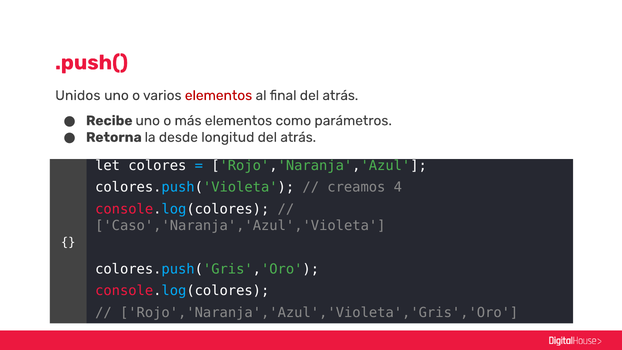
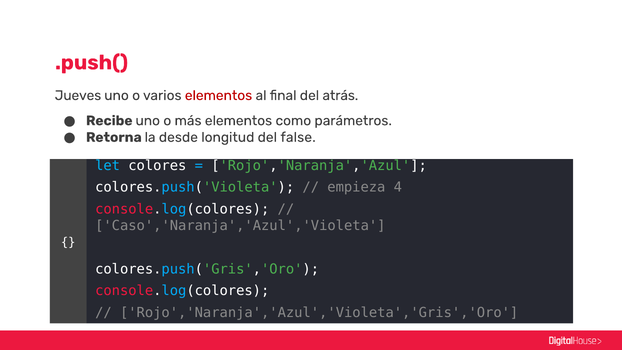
Unidos: Unidos -> Jueves (78, 95)
longitud del atrás: atrás -> false (298, 137)
let colour: white -> light blue (108, 165)
creamos: creamos -> empieza (356, 187)
